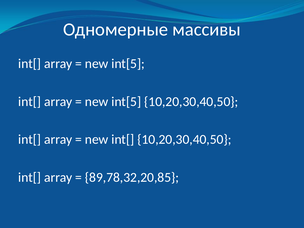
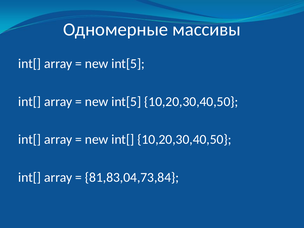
89,78,32,20,85: 89,78,32,20,85 -> 81,83,04,73,84 (132, 177)
